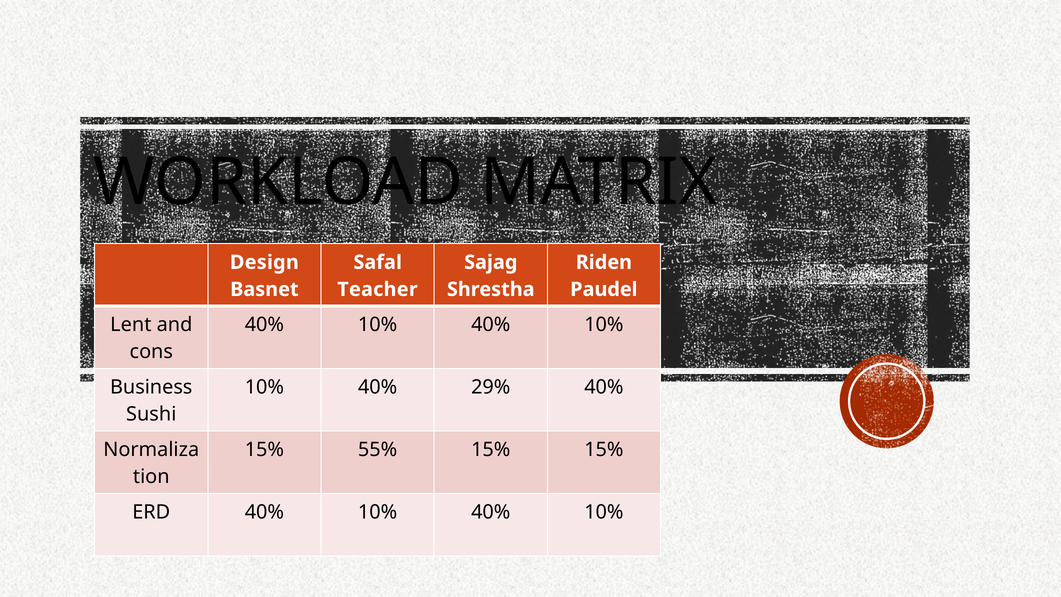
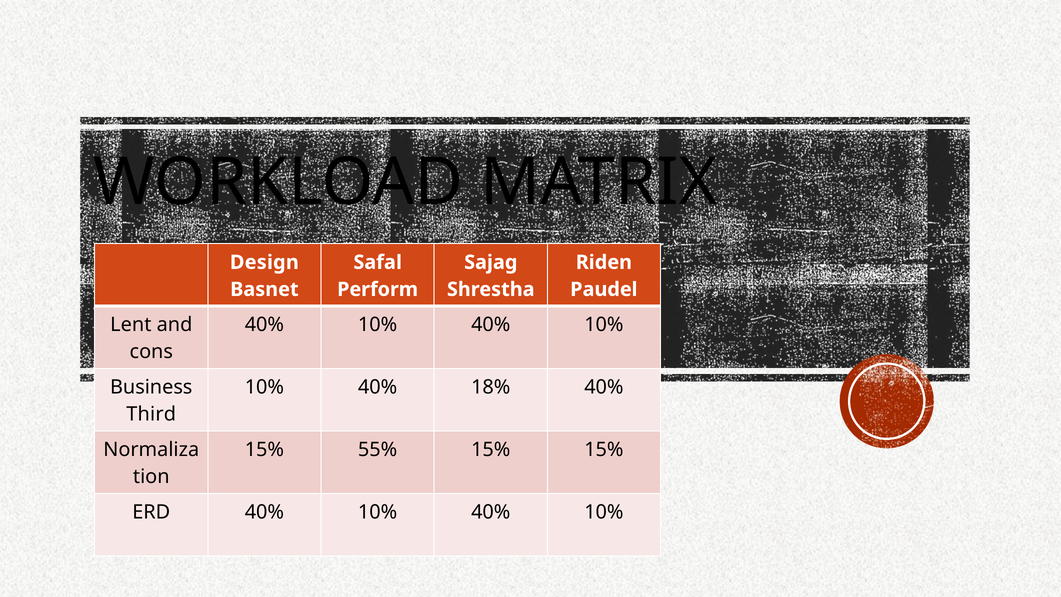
Teacher: Teacher -> Perform (378, 289)
29%: 29% -> 18% (491, 387)
Sushi: Sushi -> Third (151, 414)
